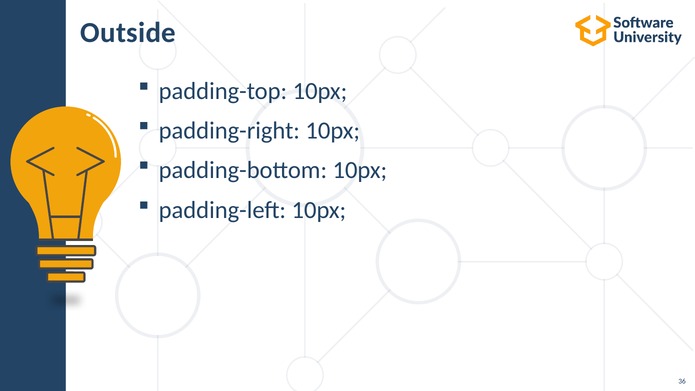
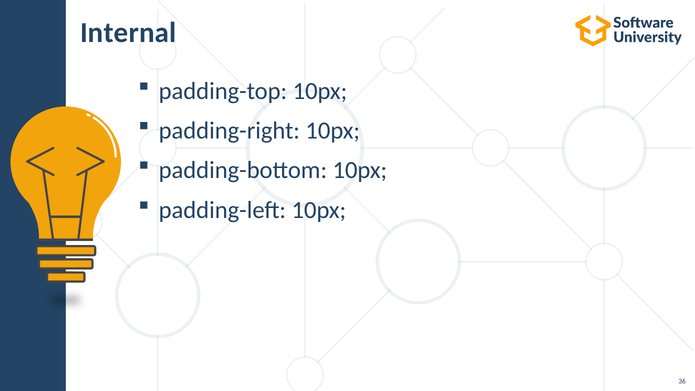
Outside: Outside -> Internal (128, 33)
